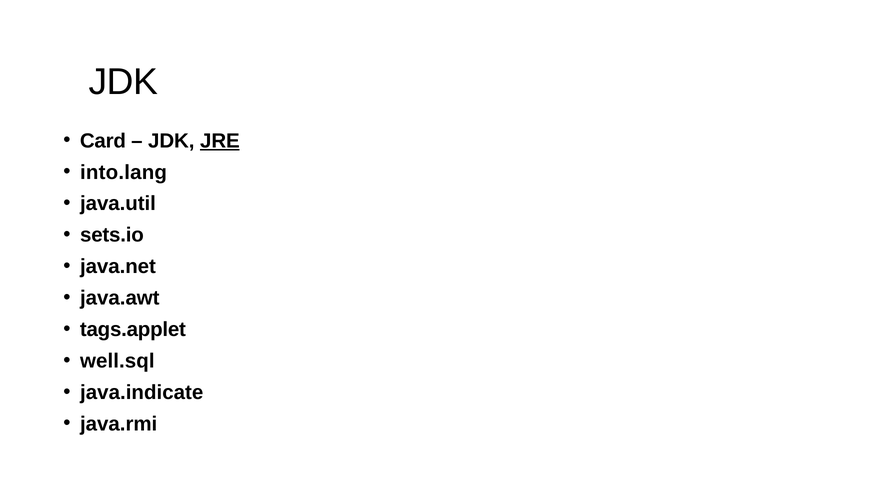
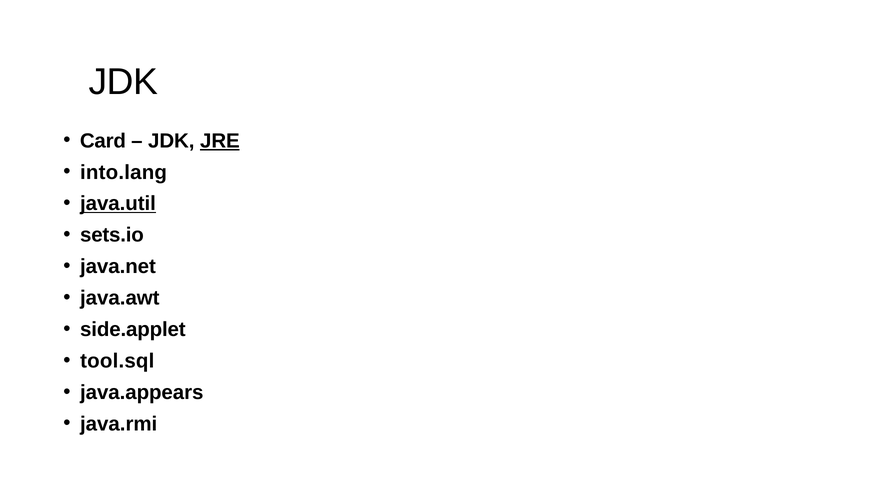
java.util underline: none -> present (118, 204)
tags.applet: tags.applet -> side.applet (133, 329)
well.sql: well.sql -> tool.sql (117, 361)
java.indicate: java.indicate -> java.appears (142, 392)
